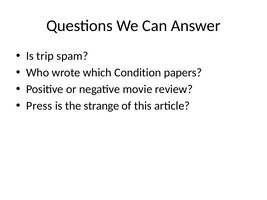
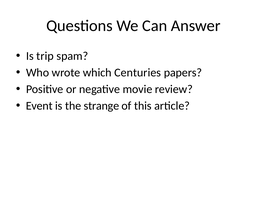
Condition: Condition -> Centuries (138, 73)
Press: Press -> Event (39, 106)
